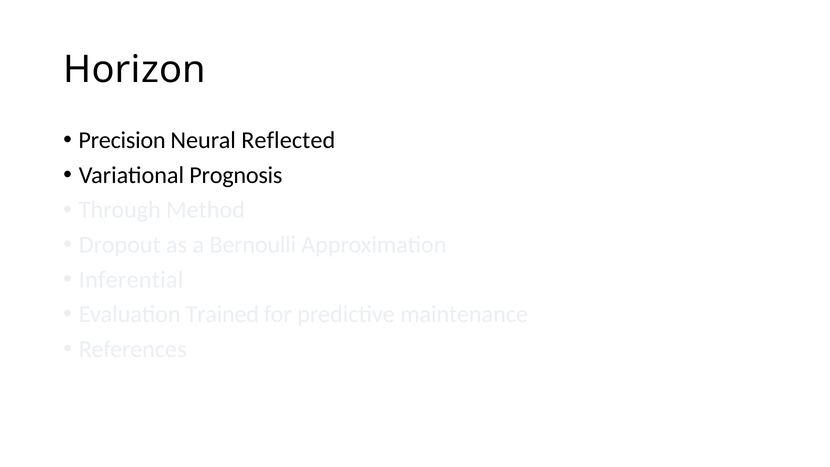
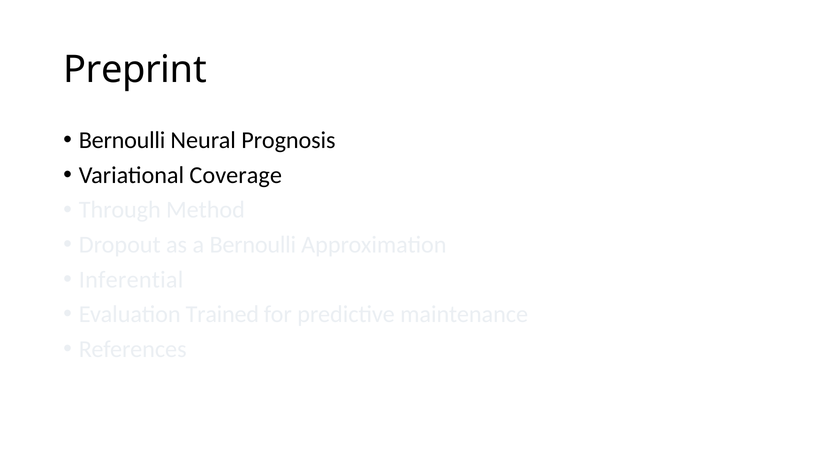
Horizon: Horizon -> Preprint (135, 70)
Precision: Precision -> Bernoulli (122, 140)
Reflected: Reflected -> Prognosis (288, 140)
Prognosis: Prognosis -> Coverage (236, 175)
